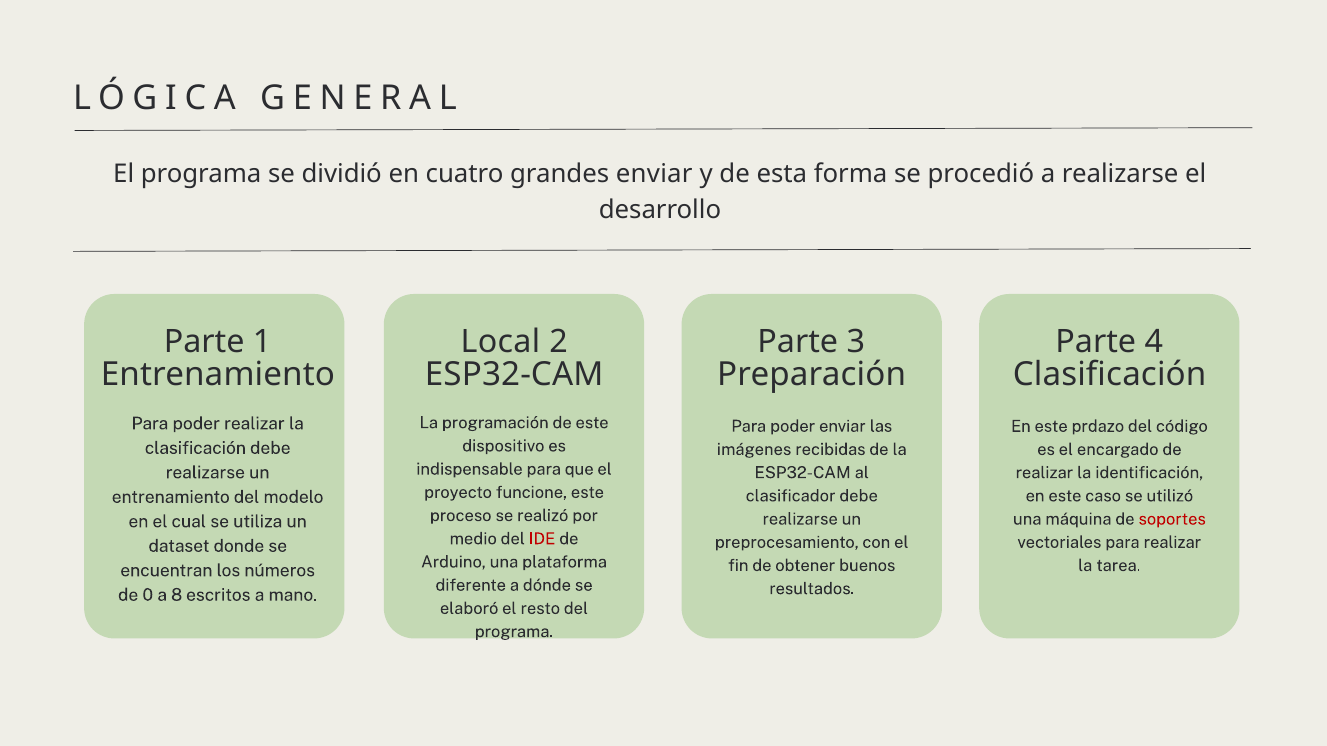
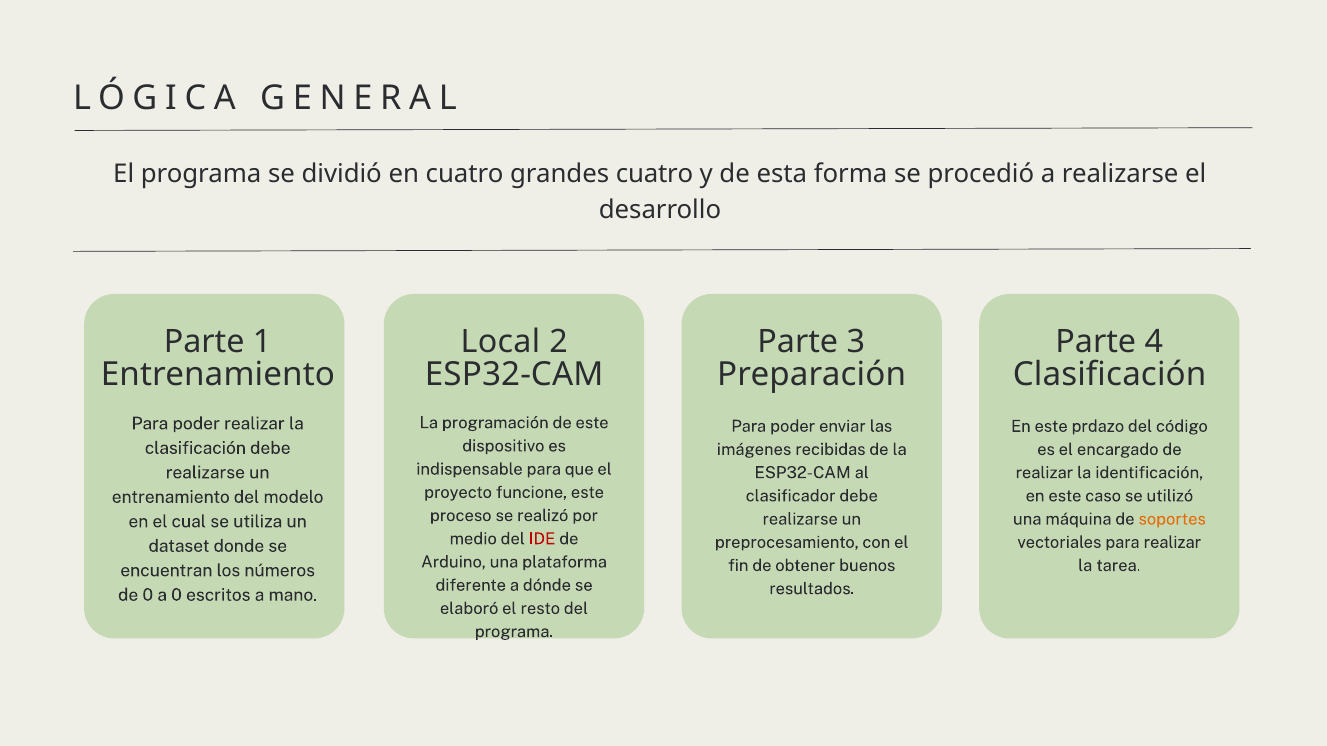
grandes enviar: enviar -> cuatro (655, 174)
soportes colour: red -> orange (1172, 519)
a 8: 8 -> 0 (176, 595)
